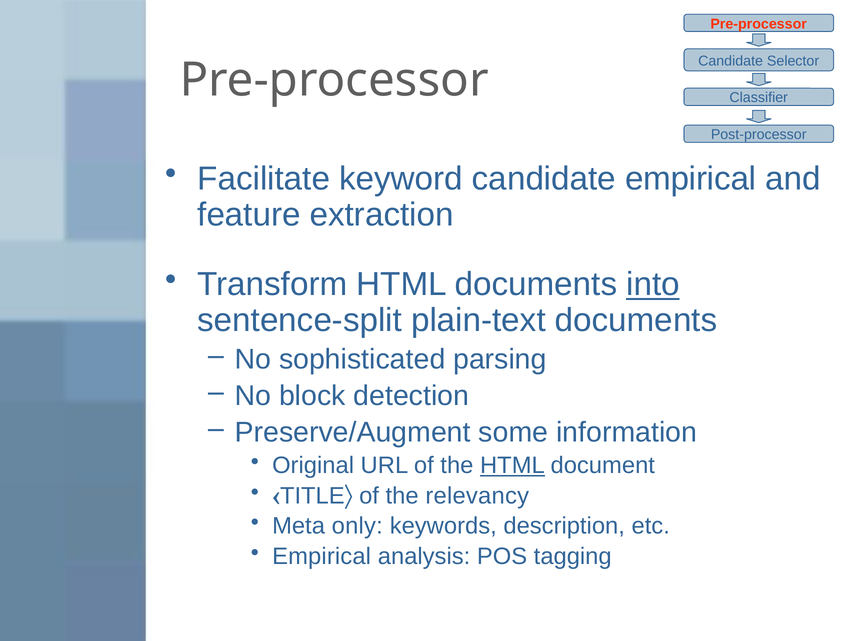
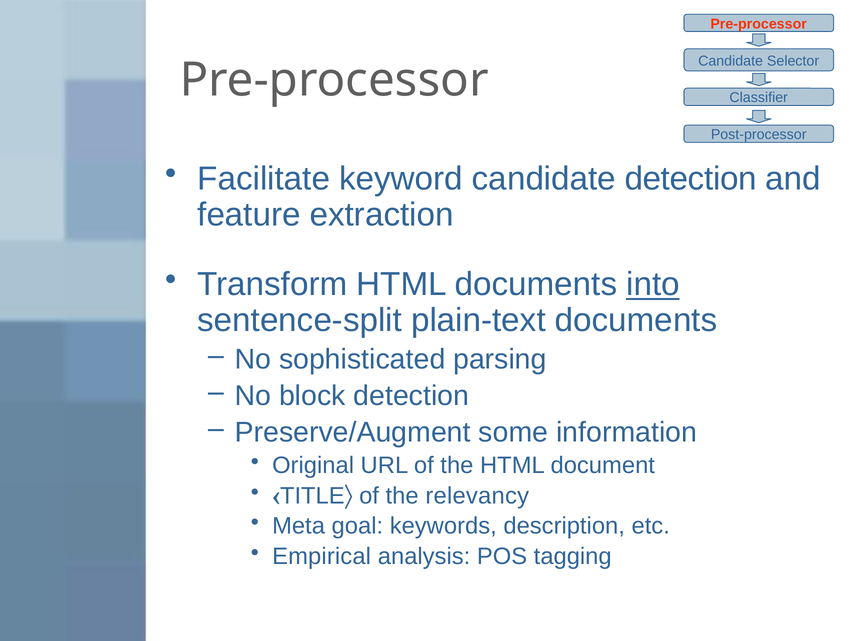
candidate empirical: empirical -> detection (691, 179)
HTML underline: present -> none (512, 466)
only: only -> goal (357, 526)
